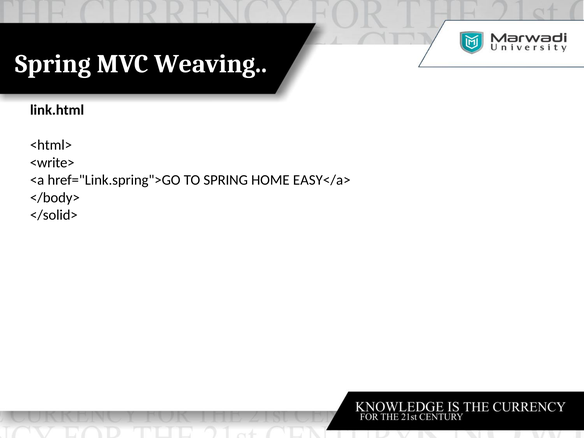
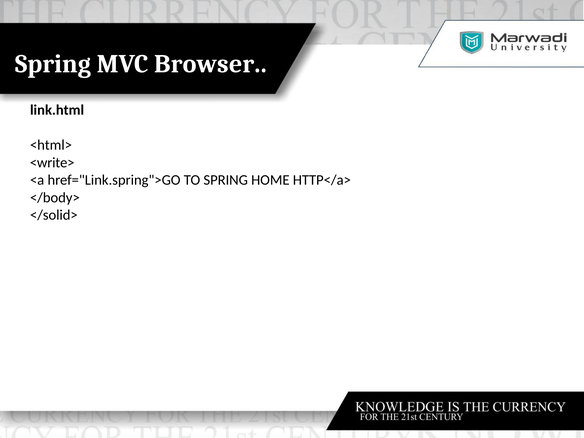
Weaving: Weaving -> Browser (210, 64)
EASY</a>: EASY</a> -> HTTP</a> (322, 180)
